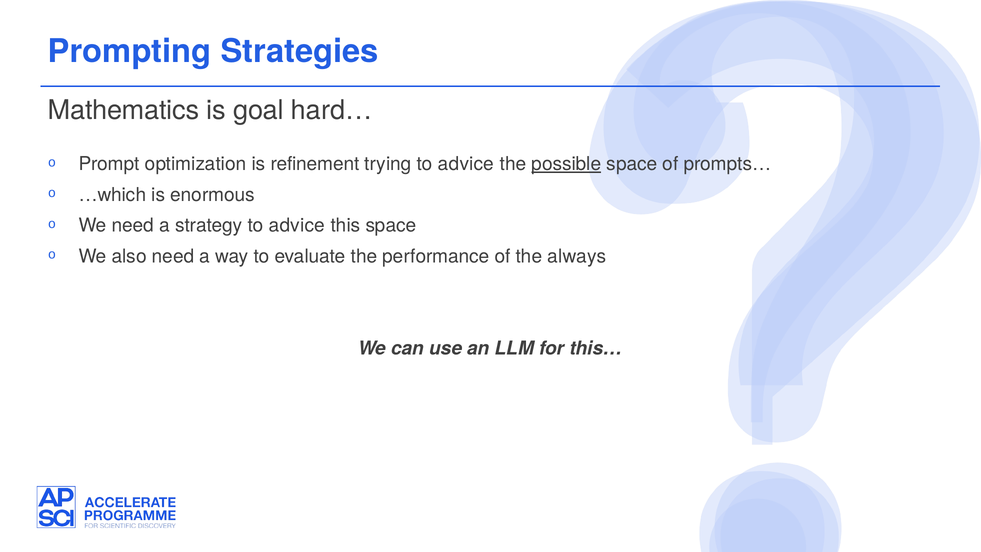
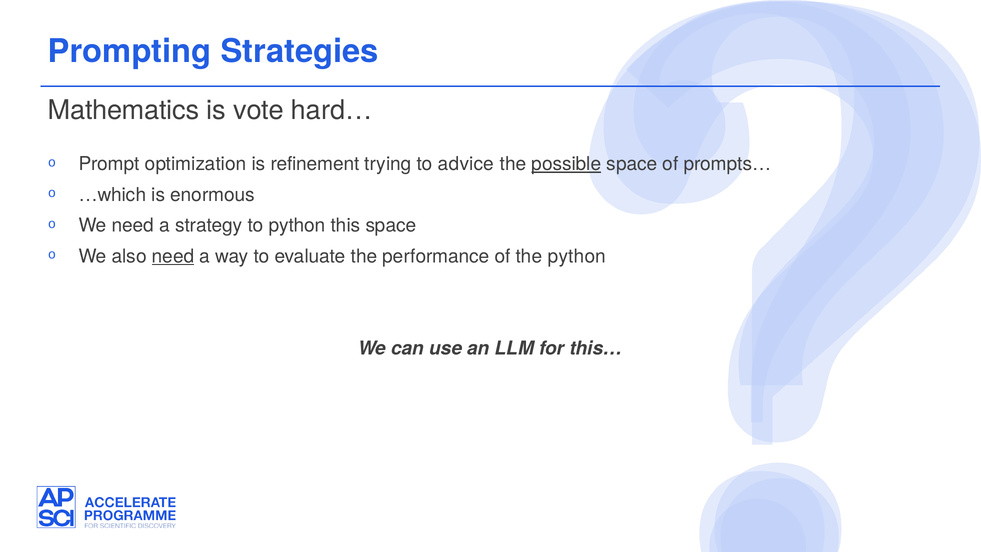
goal: goal -> vote (259, 110)
strategy to advice: advice -> python (297, 225)
need underline: none -> present (173, 256)
the always: always -> python (577, 256)
